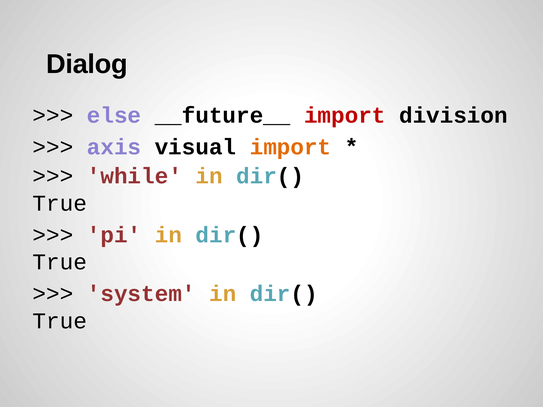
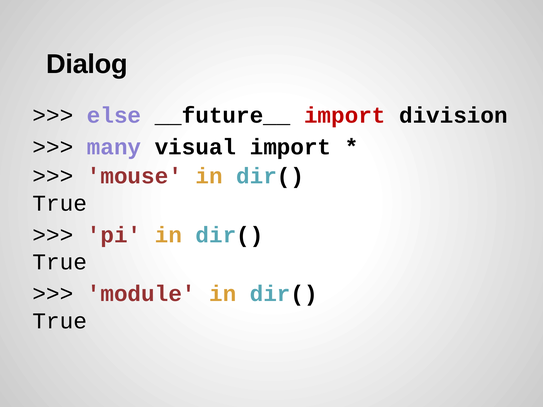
axis: axis -> many (114, 147)
import colour: orange -> black (290, 147)
while: while -> mouse (134, 176)
system: system -> module (141, 294)
